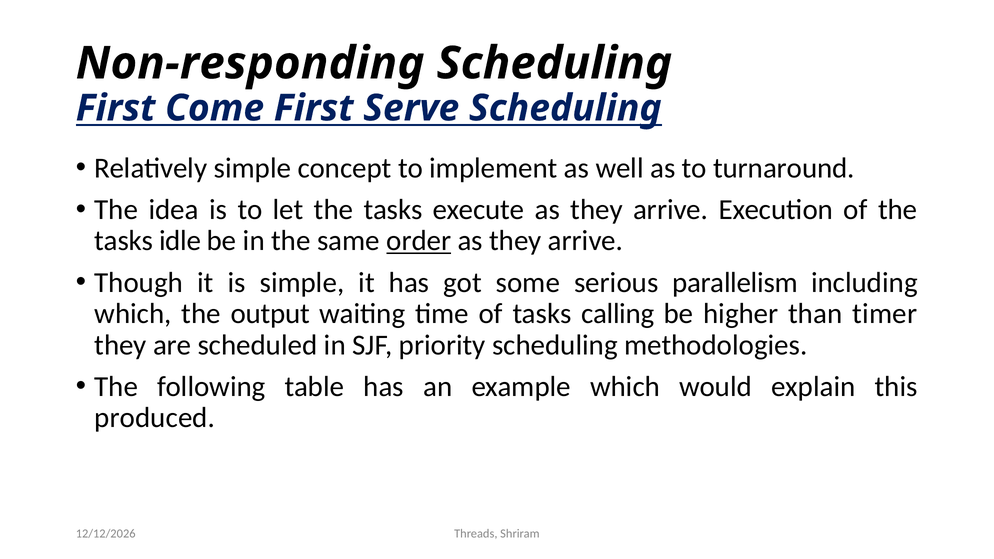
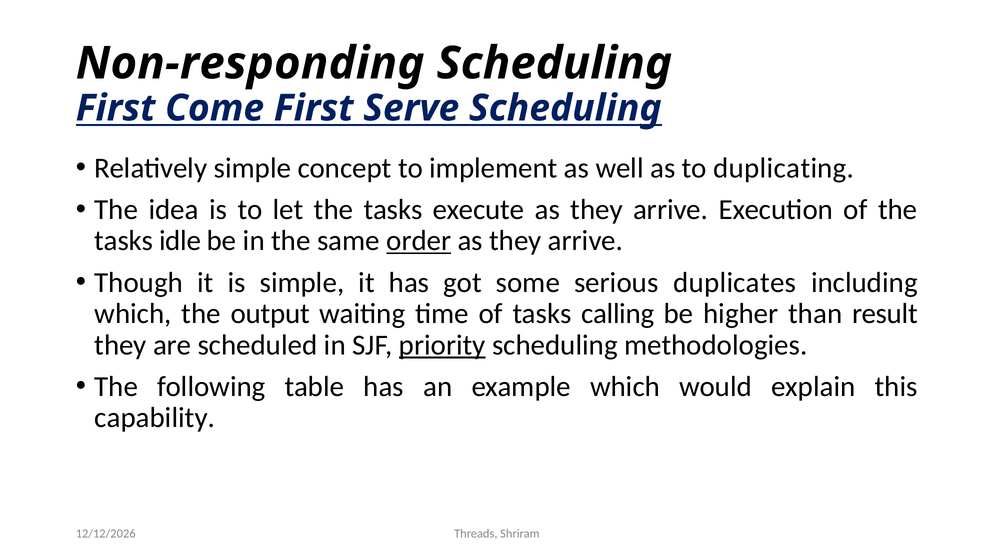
turnaround: turnaround -> duplicating (784, 168)
parallelism: parallelism -> duplicates (735, 282)
timer: timer -> result (885, 314)
priority underline: none -> present (442, 345)
produced: produced -> capability (155, 418)
